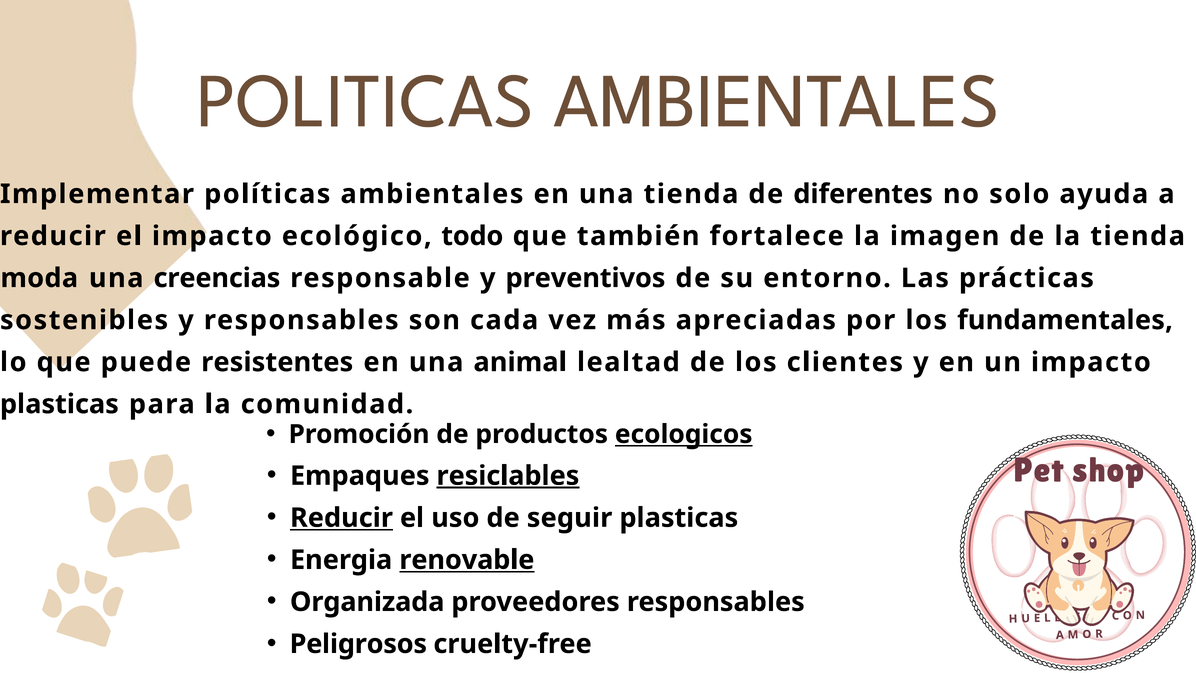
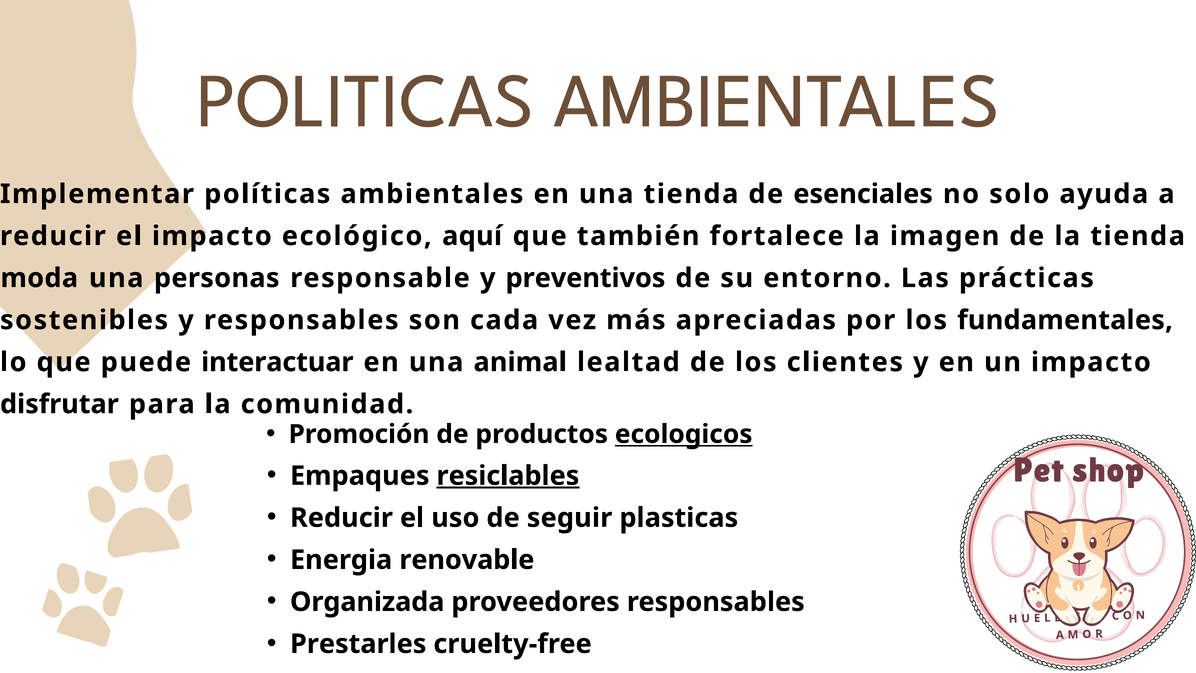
diferentes: diferentes -> esenciales (863, 194)
todo: todo -> aquí (472, 236)
creencias: creencias -> personas (217, 278)
resistentes: resistentes -> interactuar (277, 362)
plasticas: plasticas -> disfrutar (59, 404)
Reducir underline: present -> none (341, 518)
renovable underline: present -> none (467, 560)
Peligrosos: Peligrosos -> Prestarles (358, 644)
